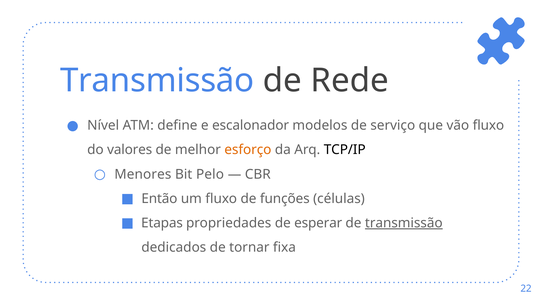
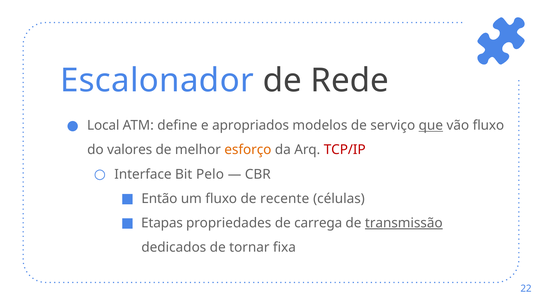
Transmissão: Transmissão -> Escalonador (157, 80)
Nível: Nível -> Local (103, 125)
escalonador: escalonador -> apropriados (251, 125)
que underline: none -> present (431, 125)
TCP/IP colour: black -> red (345, 150)
Menores: Menores -> Interface (143, 174)
funções: funções -> recente (285, 199)
esperar: esperar -> carrega (318, 223)
